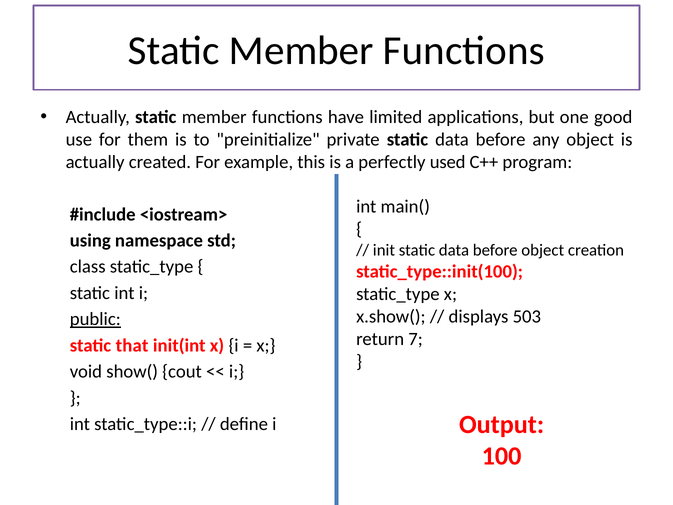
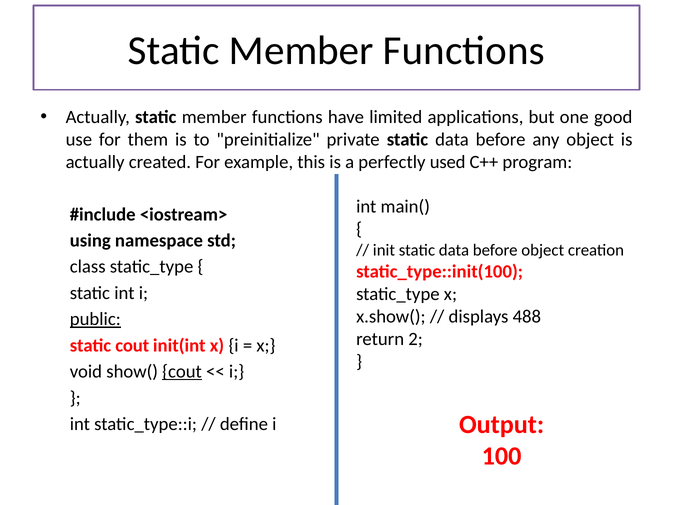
503: 503 -> 488 (527, 316)
7: 7 -> 2 (416, 339)
static that: that -> cout (132, 345)
cout underline: none -> present (182, 371)
